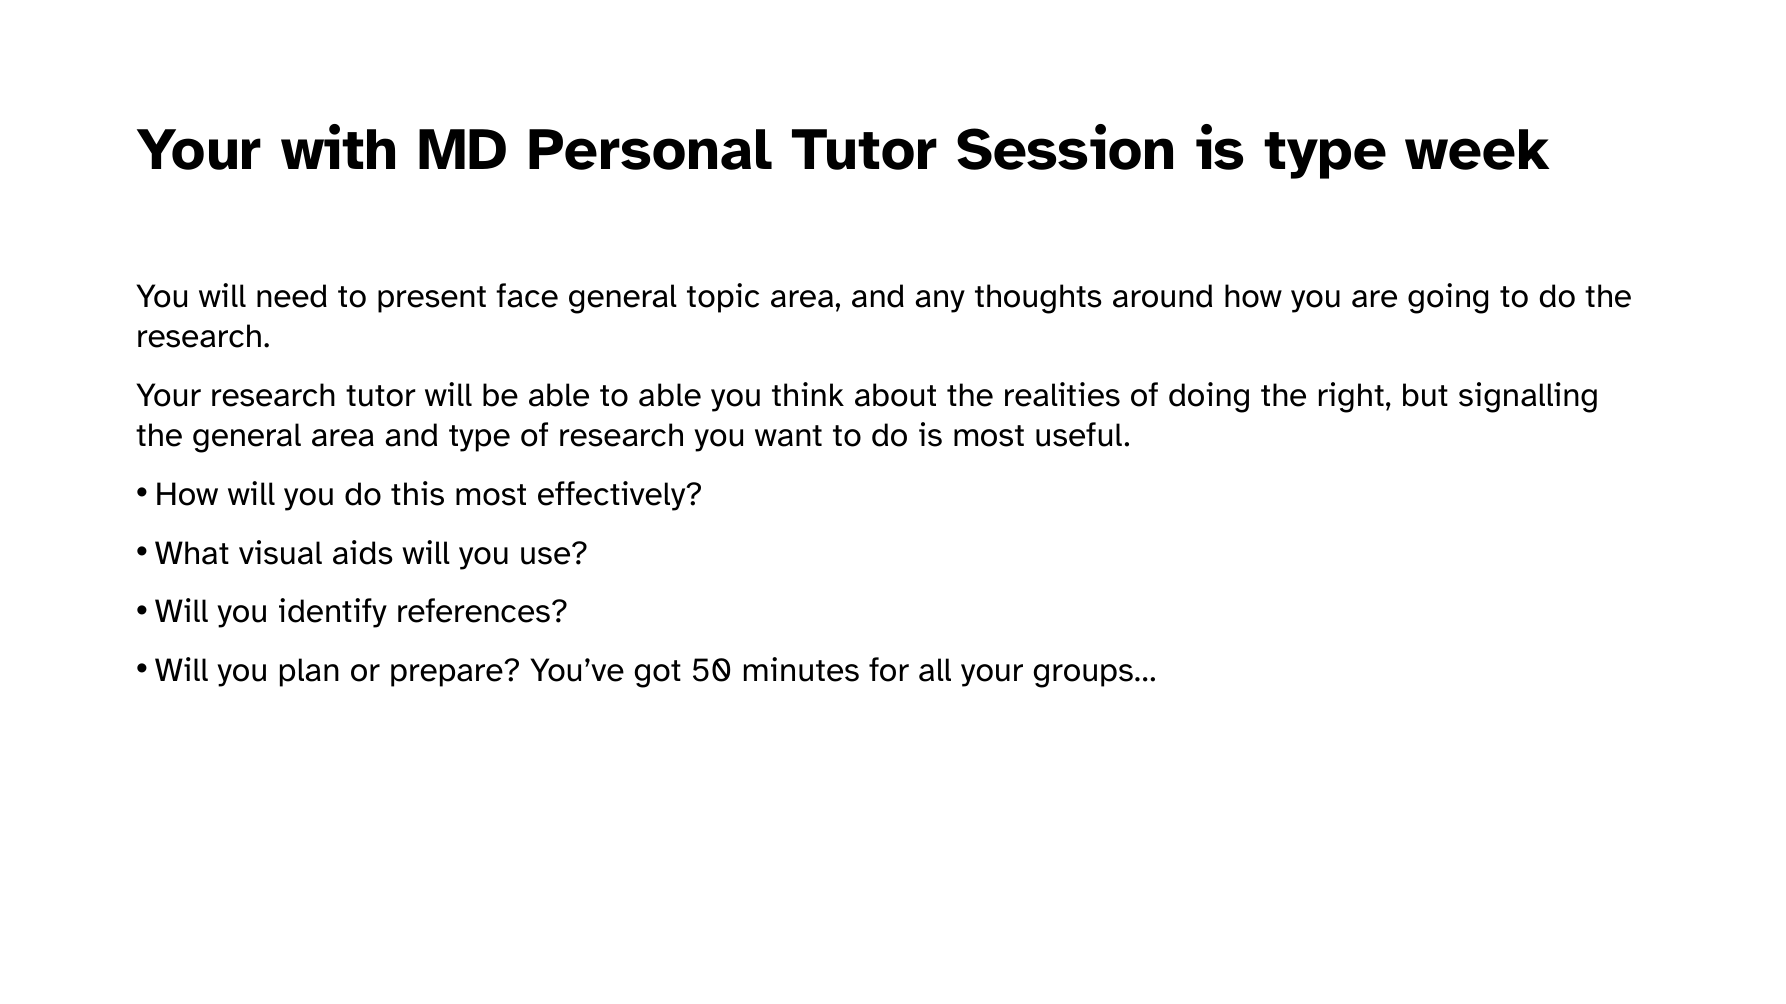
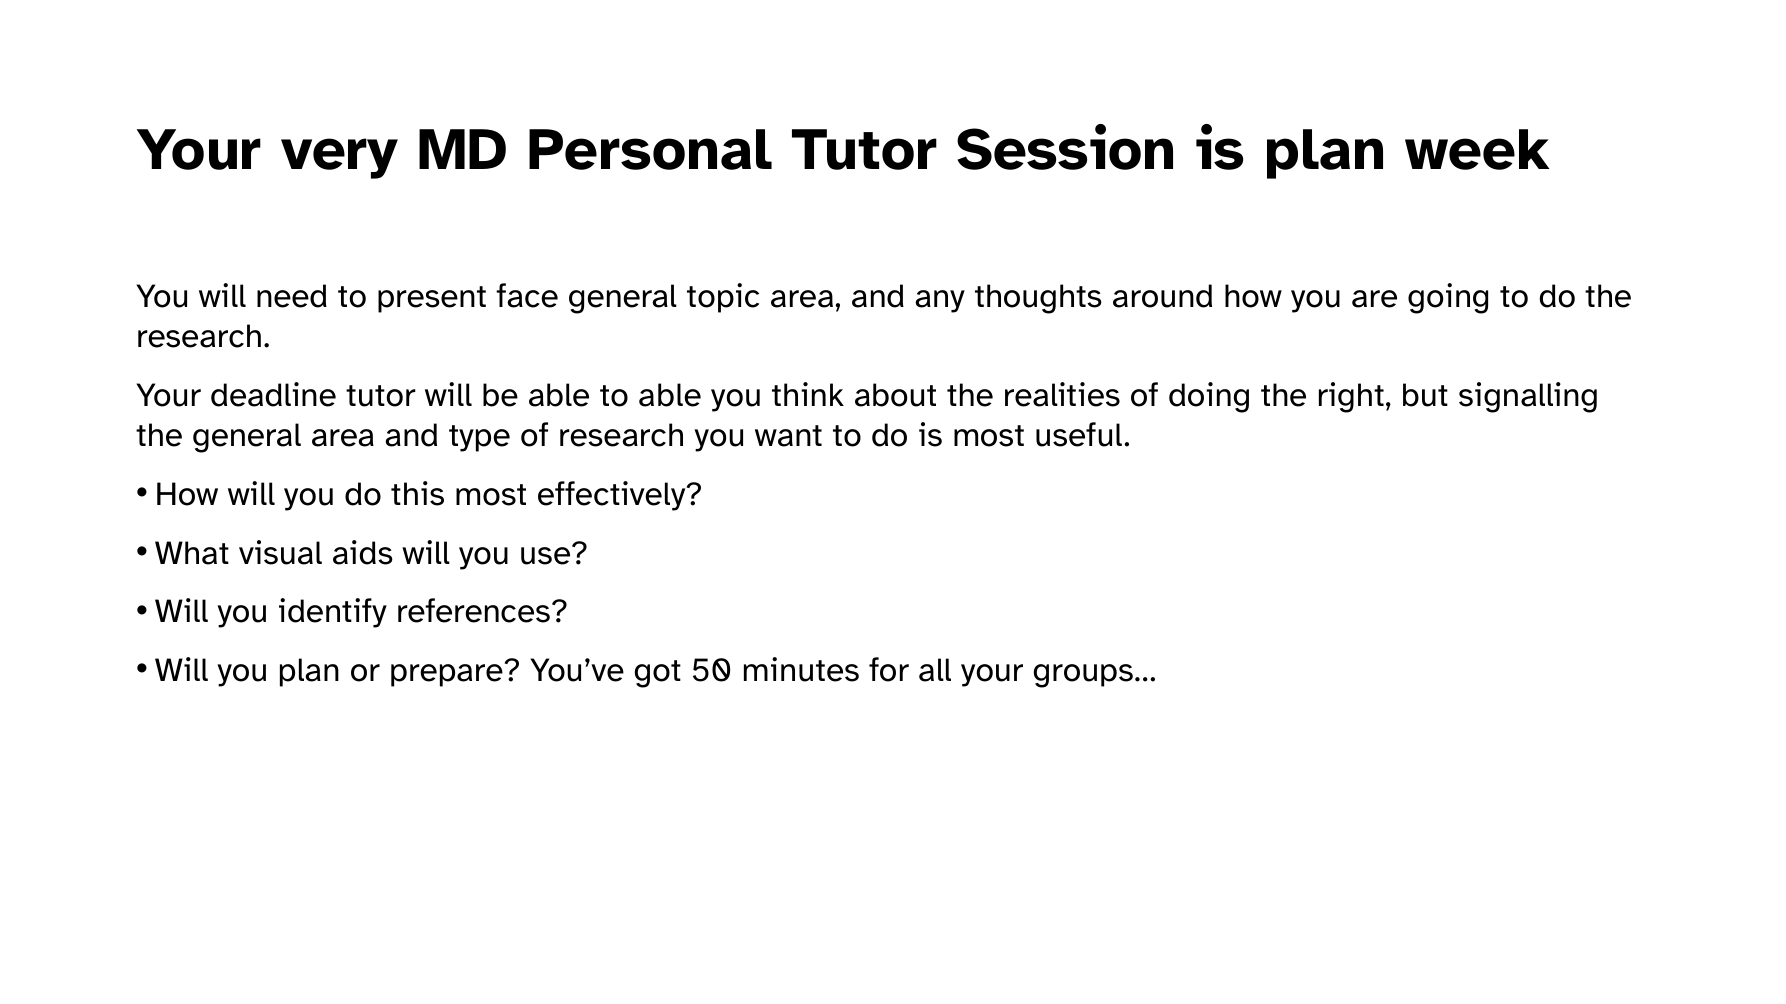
with: with -> very (340, 150)
is type: type -> plan (1326, 150)
Your research: research -> deadline (273, 396)
